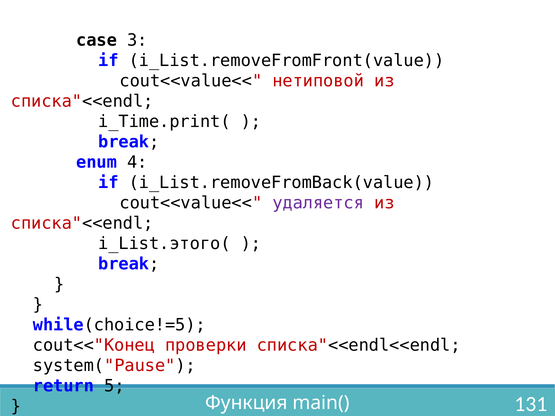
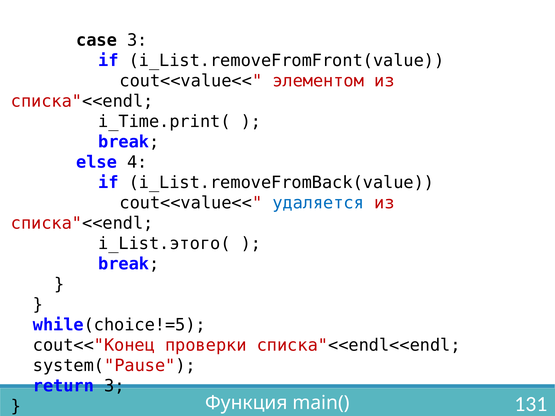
нетиповой: нетиповой -> элементом (318, 81)
enum: enum -> else (97, 162)
удаляется colour: purple -> blue (318, 203)
return 5: 5 -> 3 (114, 386)
